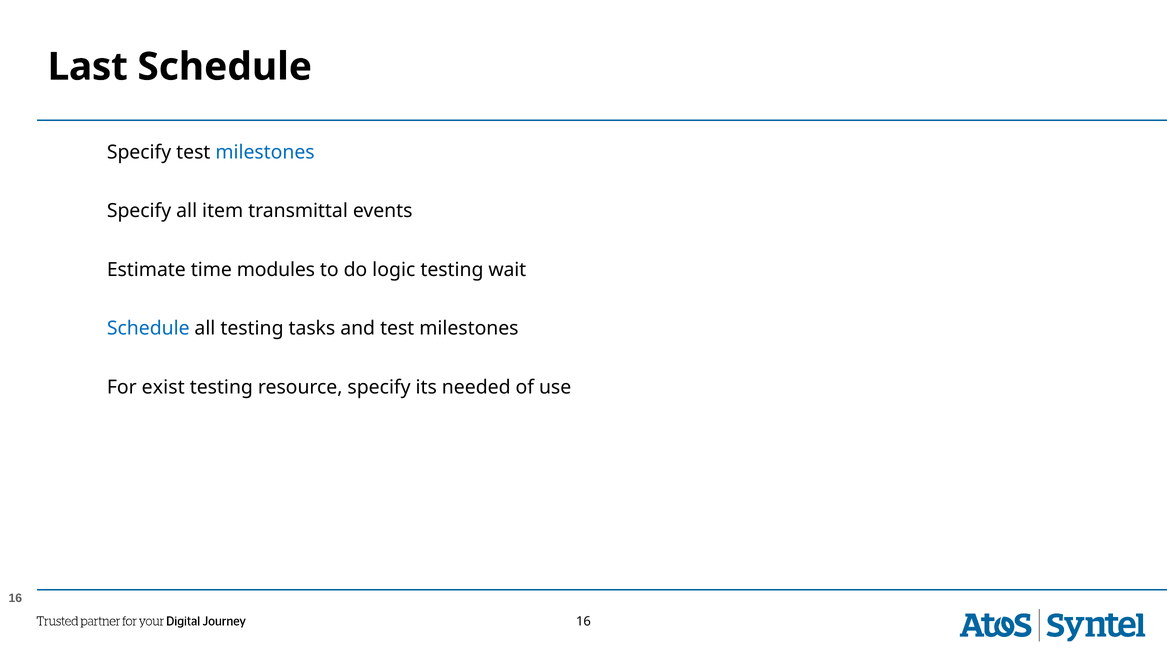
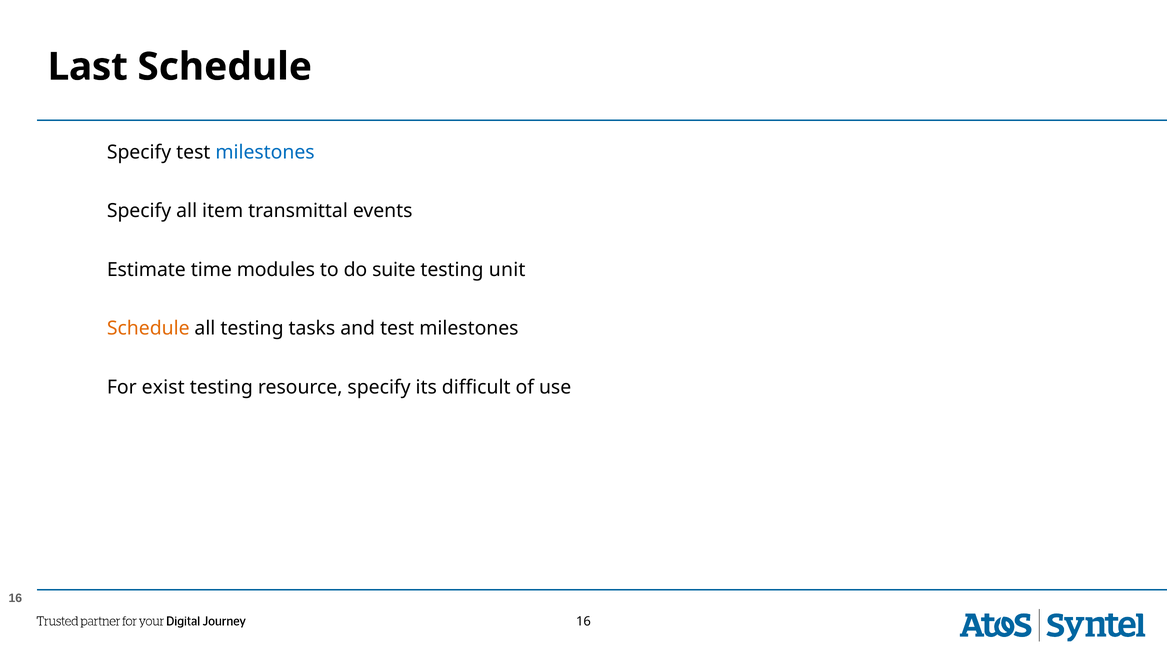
logic: logic -> suite (394, 270)
wait: wait -> unit (507, 270)
Schedule colour: blue -> orange (148, 329)
needed: needed -> difficult (476, 387)
